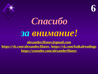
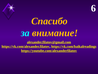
Спасибо colour: pink -> yellow (49, 21)
